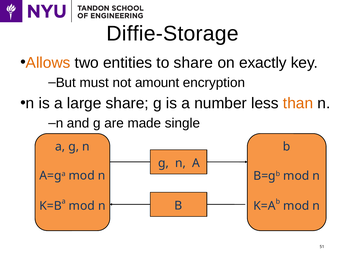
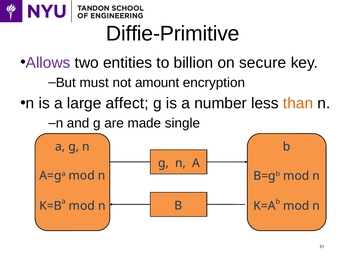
Diffie-Storage: Diffie-Storage -> Diffie-Primitive (173, 34)
Allows colour: orange -> purple (48, 63)
to share: share -> billion (193, 63)
exactly: exactly -> secure (263, 63)
large share: share -> affect (127, 103)
